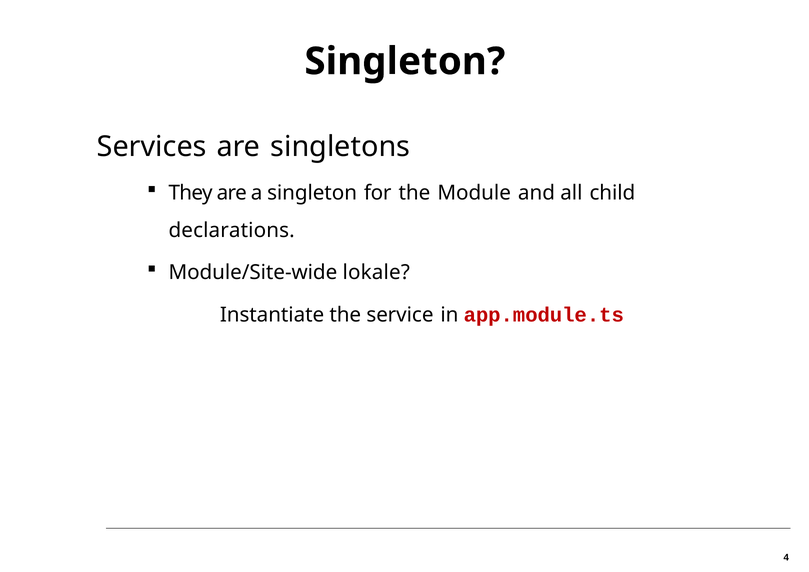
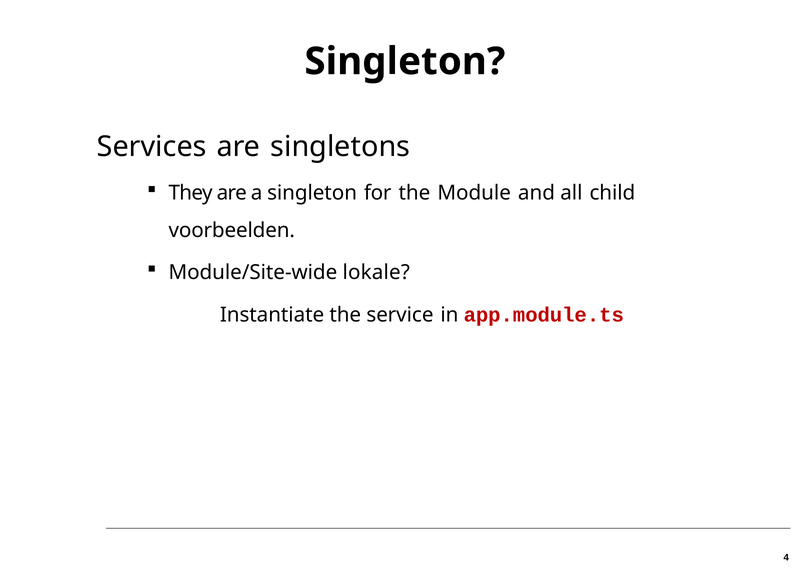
declarations: declarations -> voorbeelden (232, 230)
